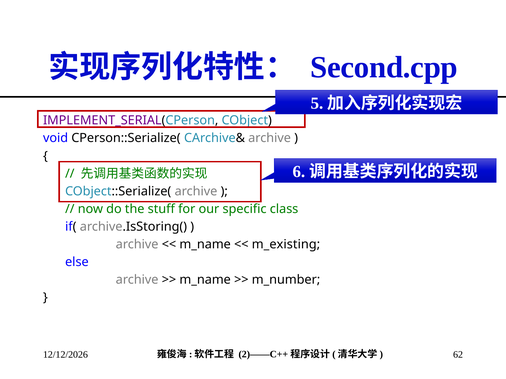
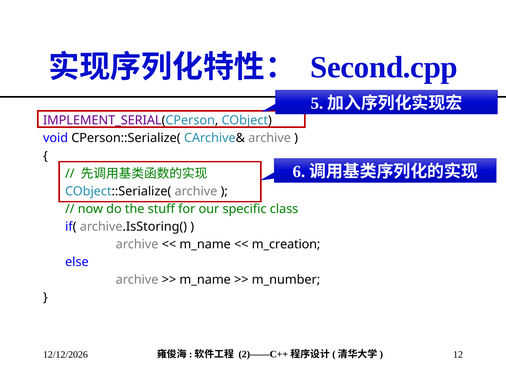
m_existing: m_existing -> m_creation (286, 245)
62: 62 -> 12 (458, 355)
